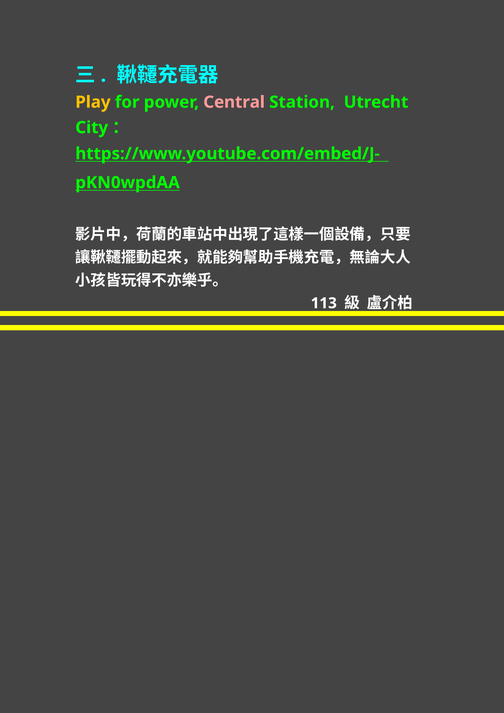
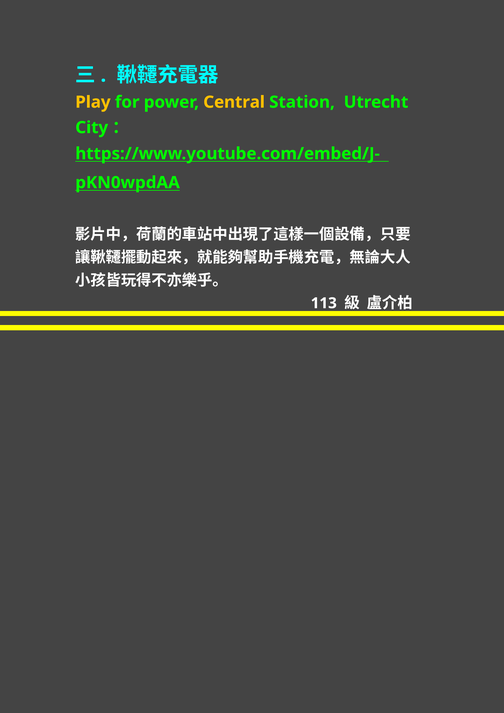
Central colour: pink -> yellow (234, 102)
